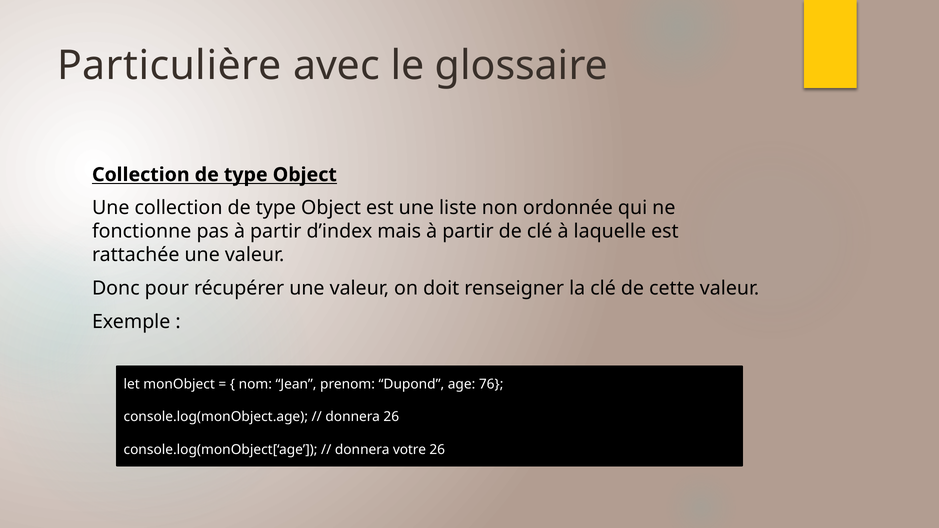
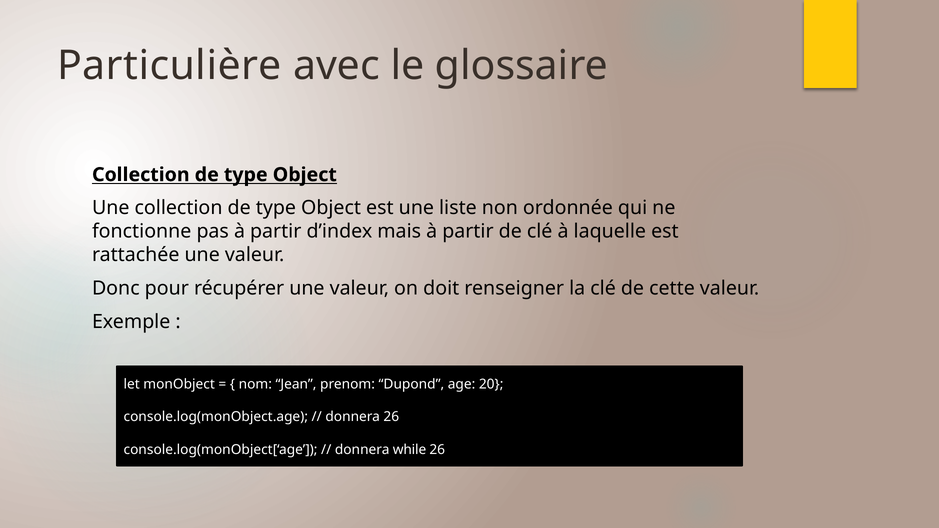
76: 76 -> 20 (491, 384)
votre: votre -> while (409, 450)
